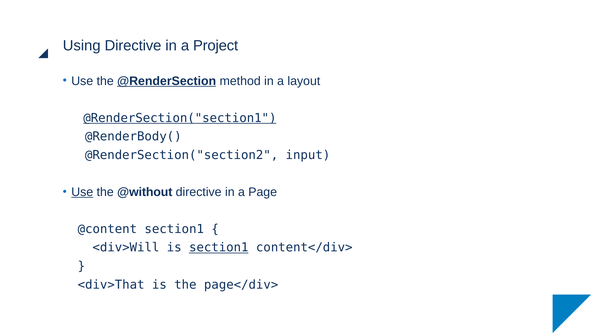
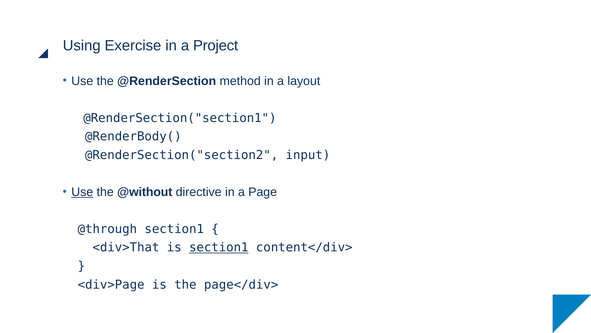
Using Directive: Directive -> Exercise (133, 46)
@RenderSection underline: present -> none (167, 81)
@RenderSection("section1 underline: present -> none (180, 118)
@content: @content -> @through (107, 229)
<div>Will: <div>Will -> <div>That (126, 247)
<div>That: <div>That -> <div>Page (111, 284)
